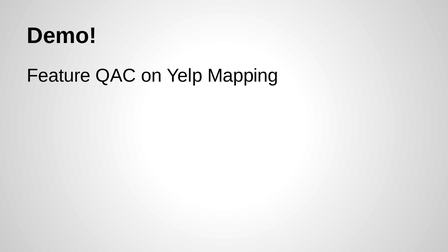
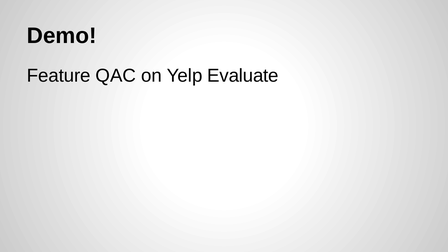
Mapping: Mapping -> Evaluate (243, 76)
